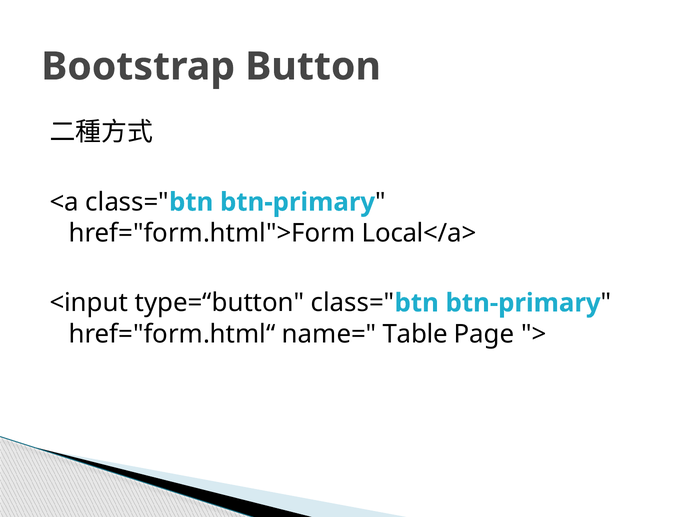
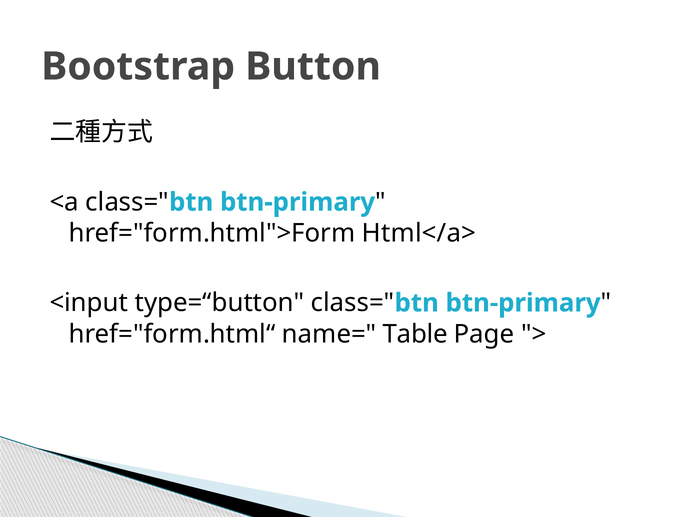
Local</a>: Local</a> -> Html</a> (419, 233)
